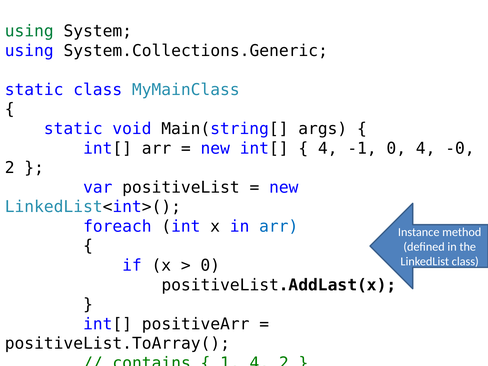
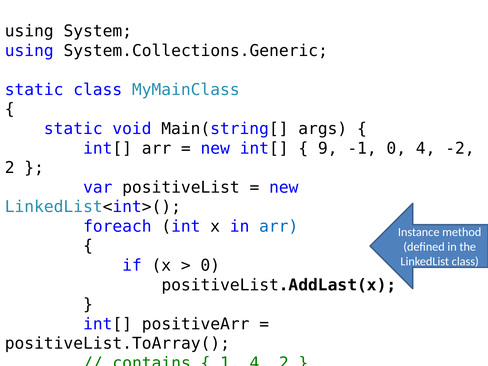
using colour: green -> black (29, 31)
4: 4 -> 9 (328, 148)
-0: -0 -> -2 (460, 148)
